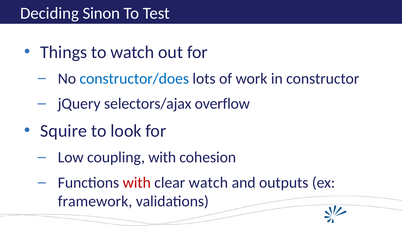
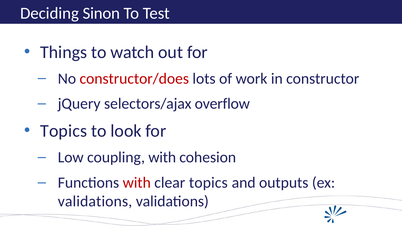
constructor/does colour: blue -> red (134, 79)
Squire: Squire -> Topics (64, 131)
clear watch: watch -> topics (208, 183)
framework: framework -> validations (95, 202)
